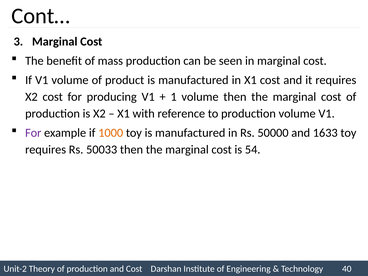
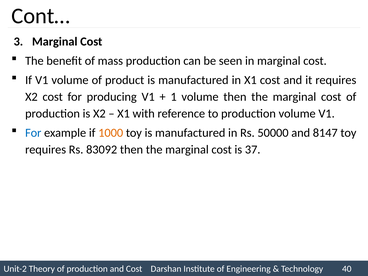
For colour: purple -> blue (33, 133)
1633: 1633 -> 8147 (325, 133)
50033: 50033 -> 83092 (102, 150)
54: 54 -> 37 (253, 150)
